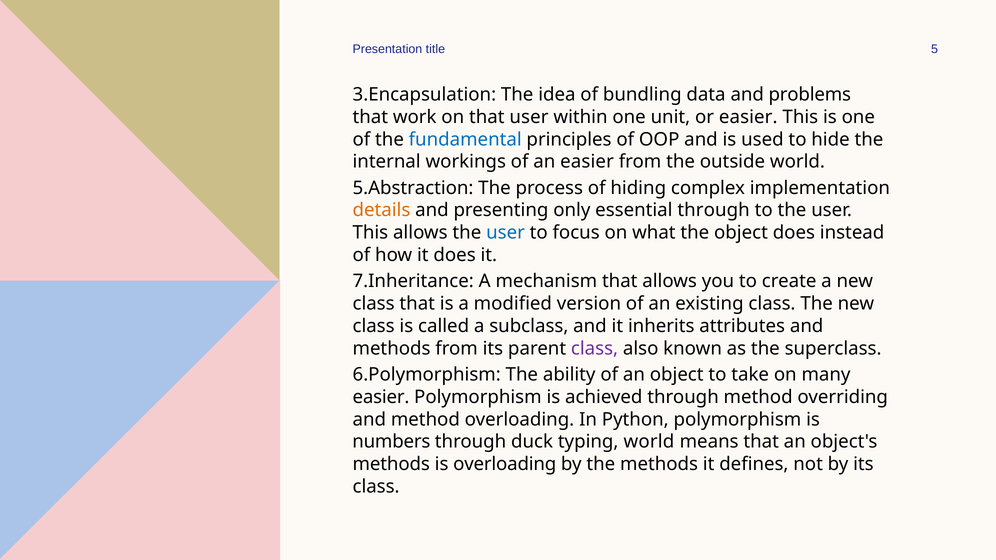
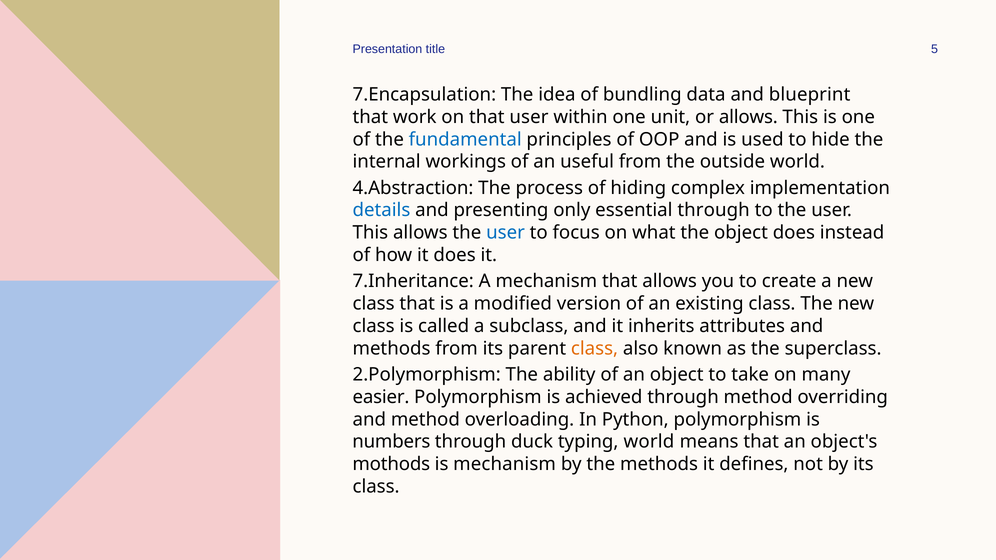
3.Encapsulation: 3.Encapsulation -> 7.Encapsulation (424, 95)
problems: problems -> blueprint (810, 95)
or easier: easier -> allows (748, 117)
an easier: easier -> useful (587, 162)
5.Abstraction: 5.Abstraction -> 4.Abstraction (413, 188)
details colour: orange -> blue (381, 210)
class colour: purple -> orange (595, 349)
6.Polymorphism: 6.Polymorphism -> 2.Polymorphism (427, 375)
methods: methods -> mothods (391, 464)
is overloading: overloading -> mechanism (505, 464)
